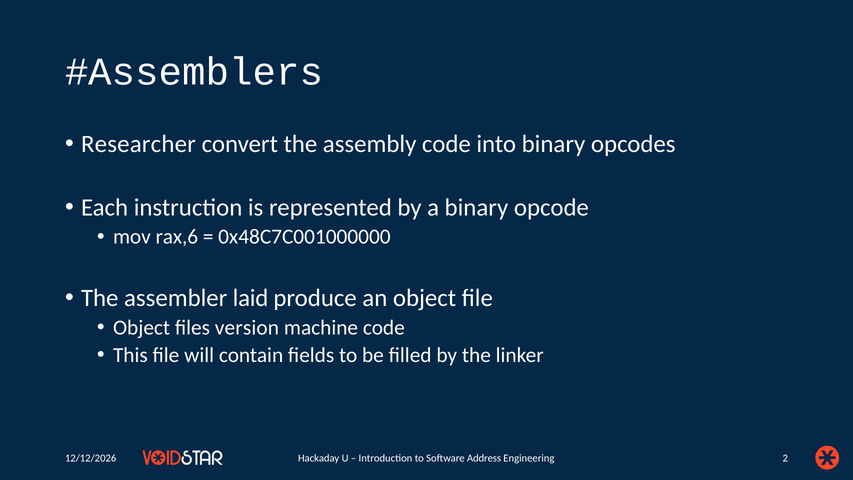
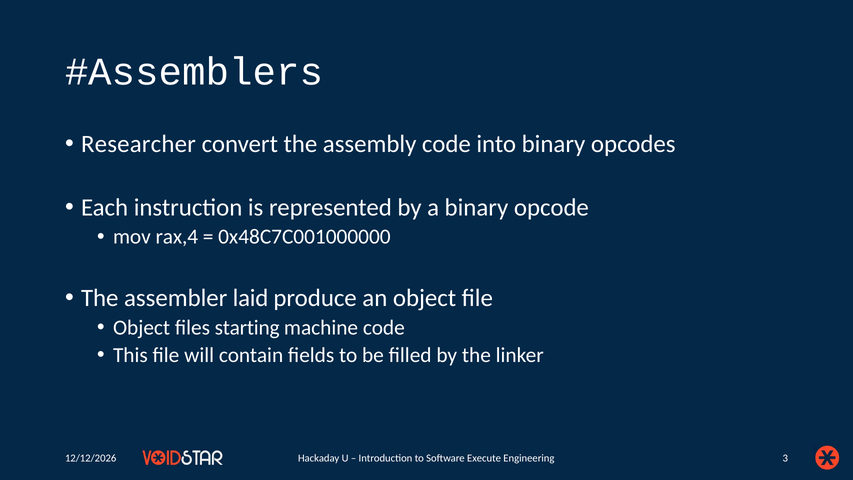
rax,6: rax,6 -> rax,4 (177, 237)
version: version -> starting (247, 327)
Address: Address -> Execute (484, 458)
2: 2 -> 3 (785, 458)
